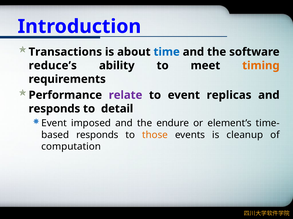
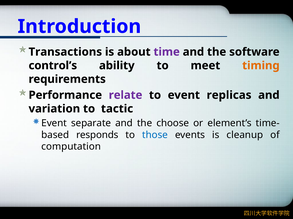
time colour: blue -> purple (167, 52)
reduce’s: reduce’s -> control’s (53, 66)
responds: responds -> variation (54, 109)
detail: detail -> tactic (117, 109)
imposed: imposed -> separate (91, 124)
endure: endure -> choose (173, 124)
those colour: orange -> blue (155, 135)
